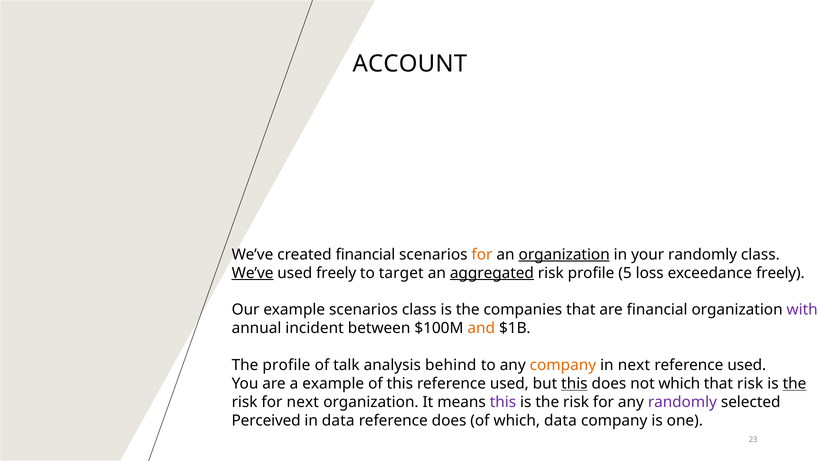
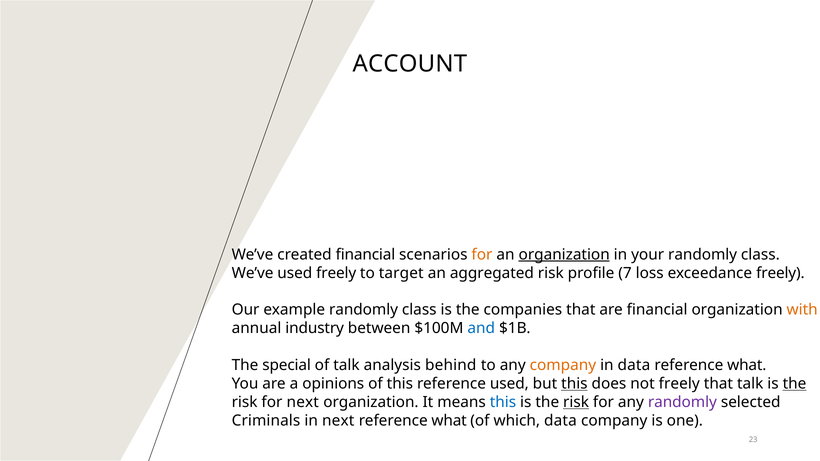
We’ve underline: present -> none (253, 273)
aggregated underline: present -> none (492, 273)
5: 5 -> 7 (625, 273)
example scenarios: scenarios -> randomly (364, 310)
with colour: purple -> orange (802, 310)
incident: incident -> industry (315, 329)
and colour: orange -> blue (481, 329)
The profile: profile -> special (287, 365)
in next: next -> data (634, 365)
used: used -> what (747, 365)
a example: example -> opinions (333, 384)
not which: which -> freely (679, 384)
that risk: risk -> talk (750, 384)
this colour: purple -> blue (503, 402)
risk underline: none -> present (576, 402)
Perceived: Perceived -> Criminals (266, 421)
in data: data -> next (338, 421)
does: does -> what (449, 421)
